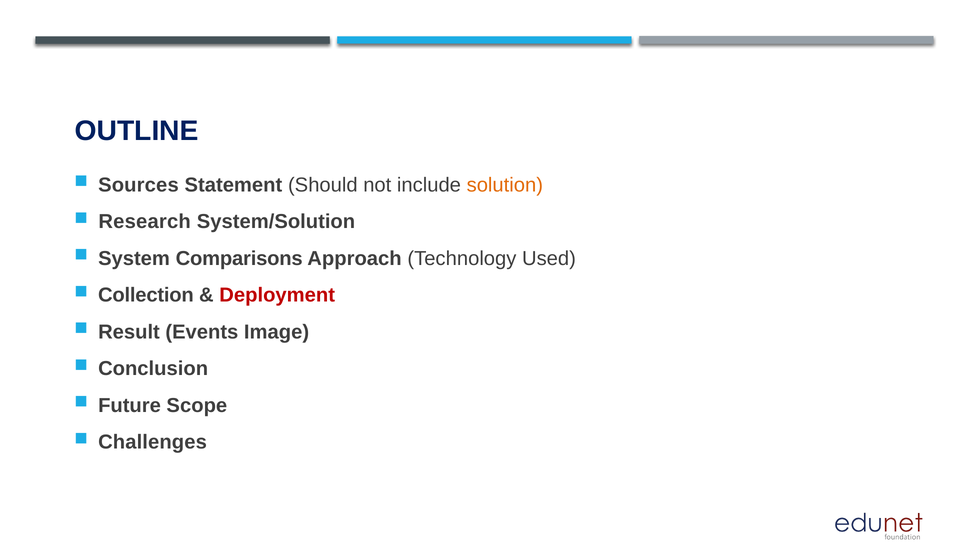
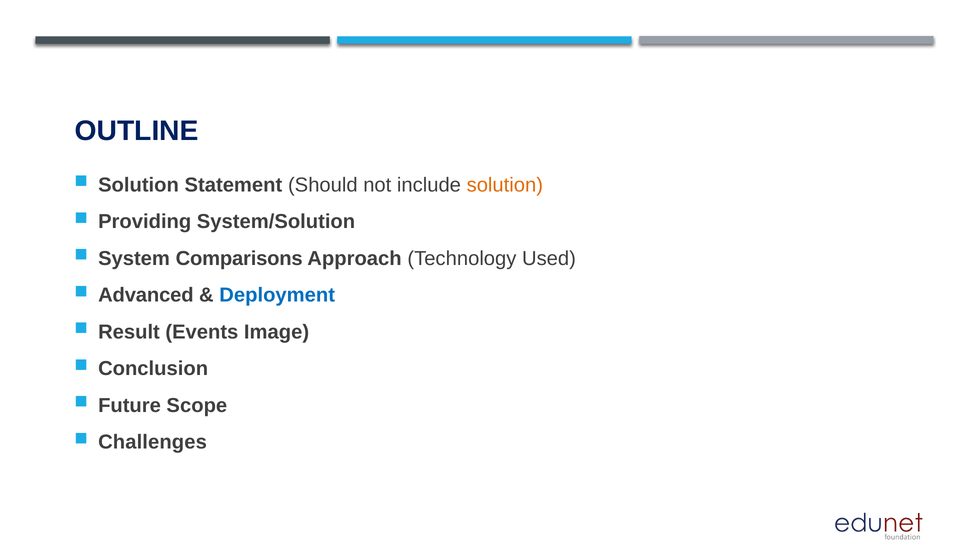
Sources: Sources -> Solution (139, 185)
Research: Research -> Providing (145, 222)
Collection: Collection -> Advanced (146, 295)
Deployment colour: red -> blue (277, 295)
